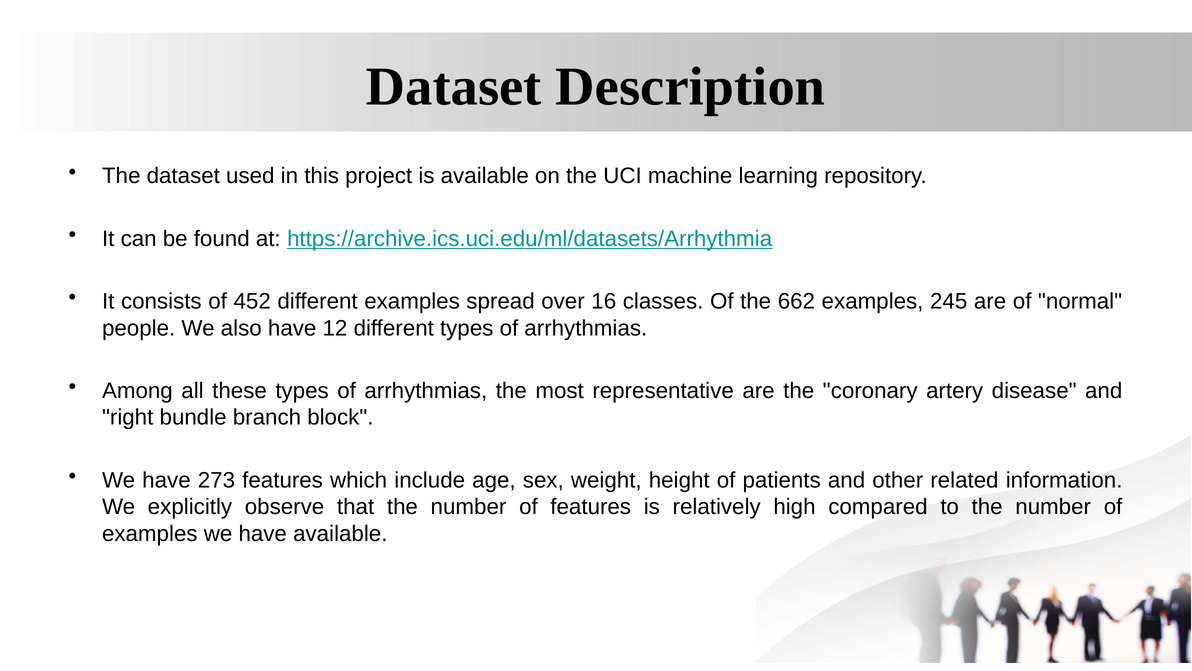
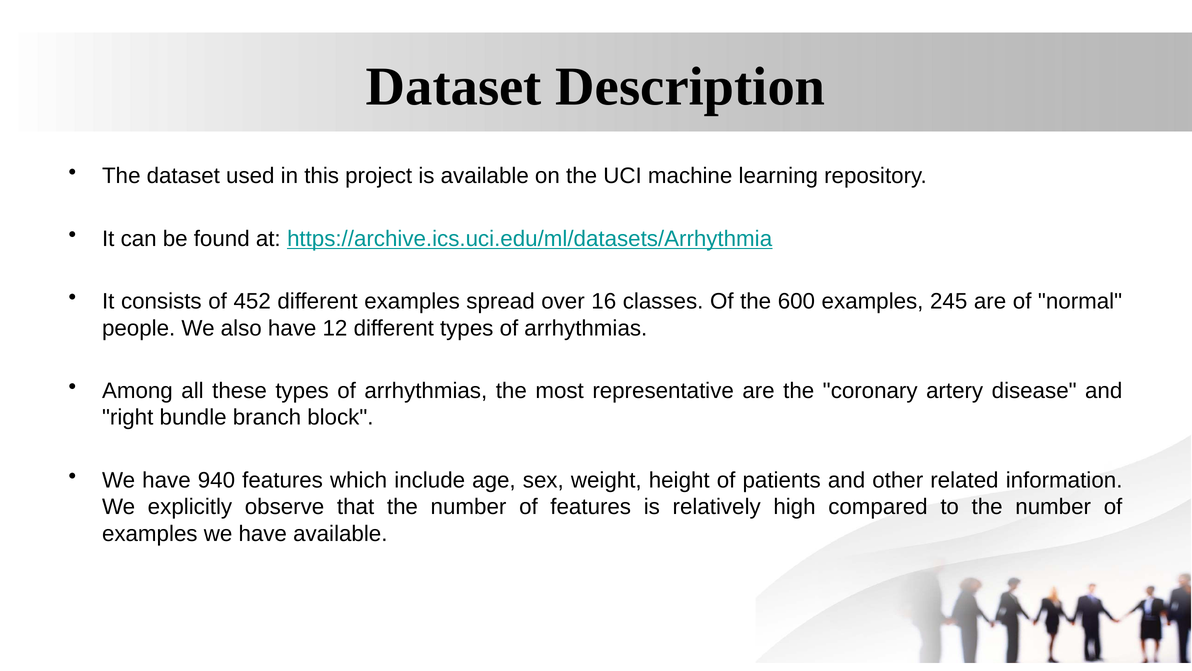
662: 662 -> 600 (796, 301)
273: 273 -> 940 (216, 480)
